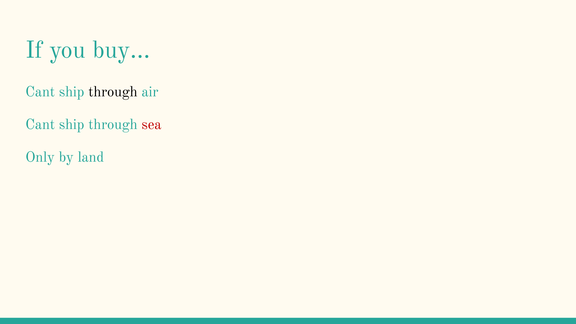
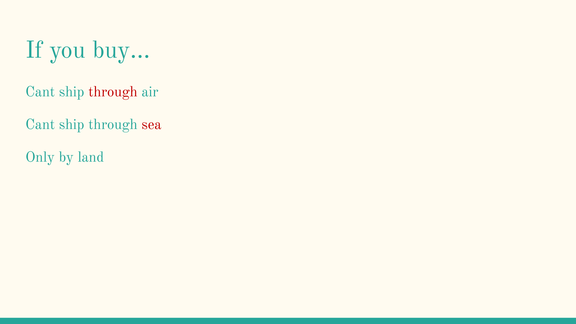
through colour: black -> red (113, 92)
